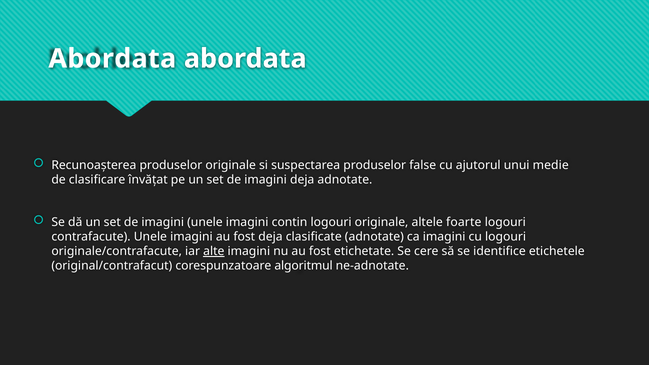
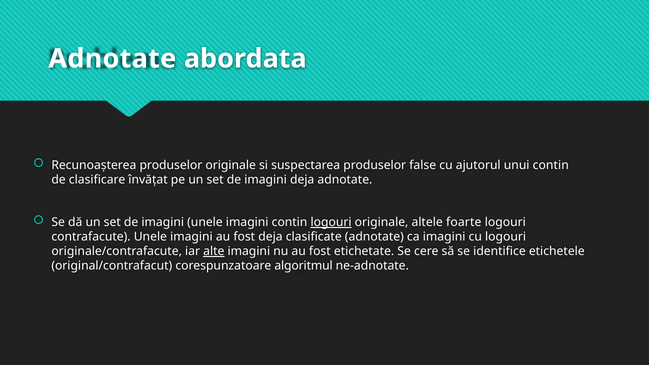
Abordata: Abordata -> Adnotate (112, 59)
unui medie: medie -> contin (551, 165)
logouri underline: none -> present (331, 222)
